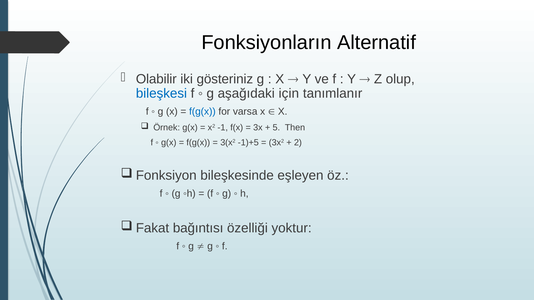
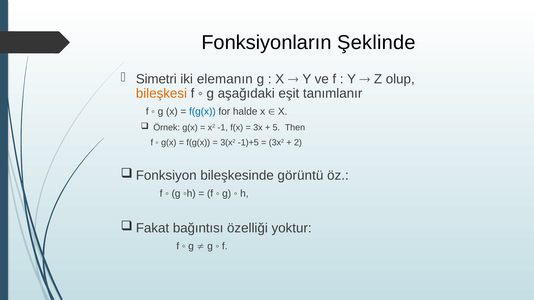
Alternatif: Alternatif -> Şeklinde (376, 43)
Olabilir: Olabilir -> Simetri (156, 79)
gösteriniz: gösteriniz -> elemanın (225, 79)
bileşkesi colour: blue -> orange (161, 94)
için: için -> eşit (289, 94)
varsa: varsa -> halde (245, 112)
eşleyen: eşleyen -> görüntü (300, 176)
